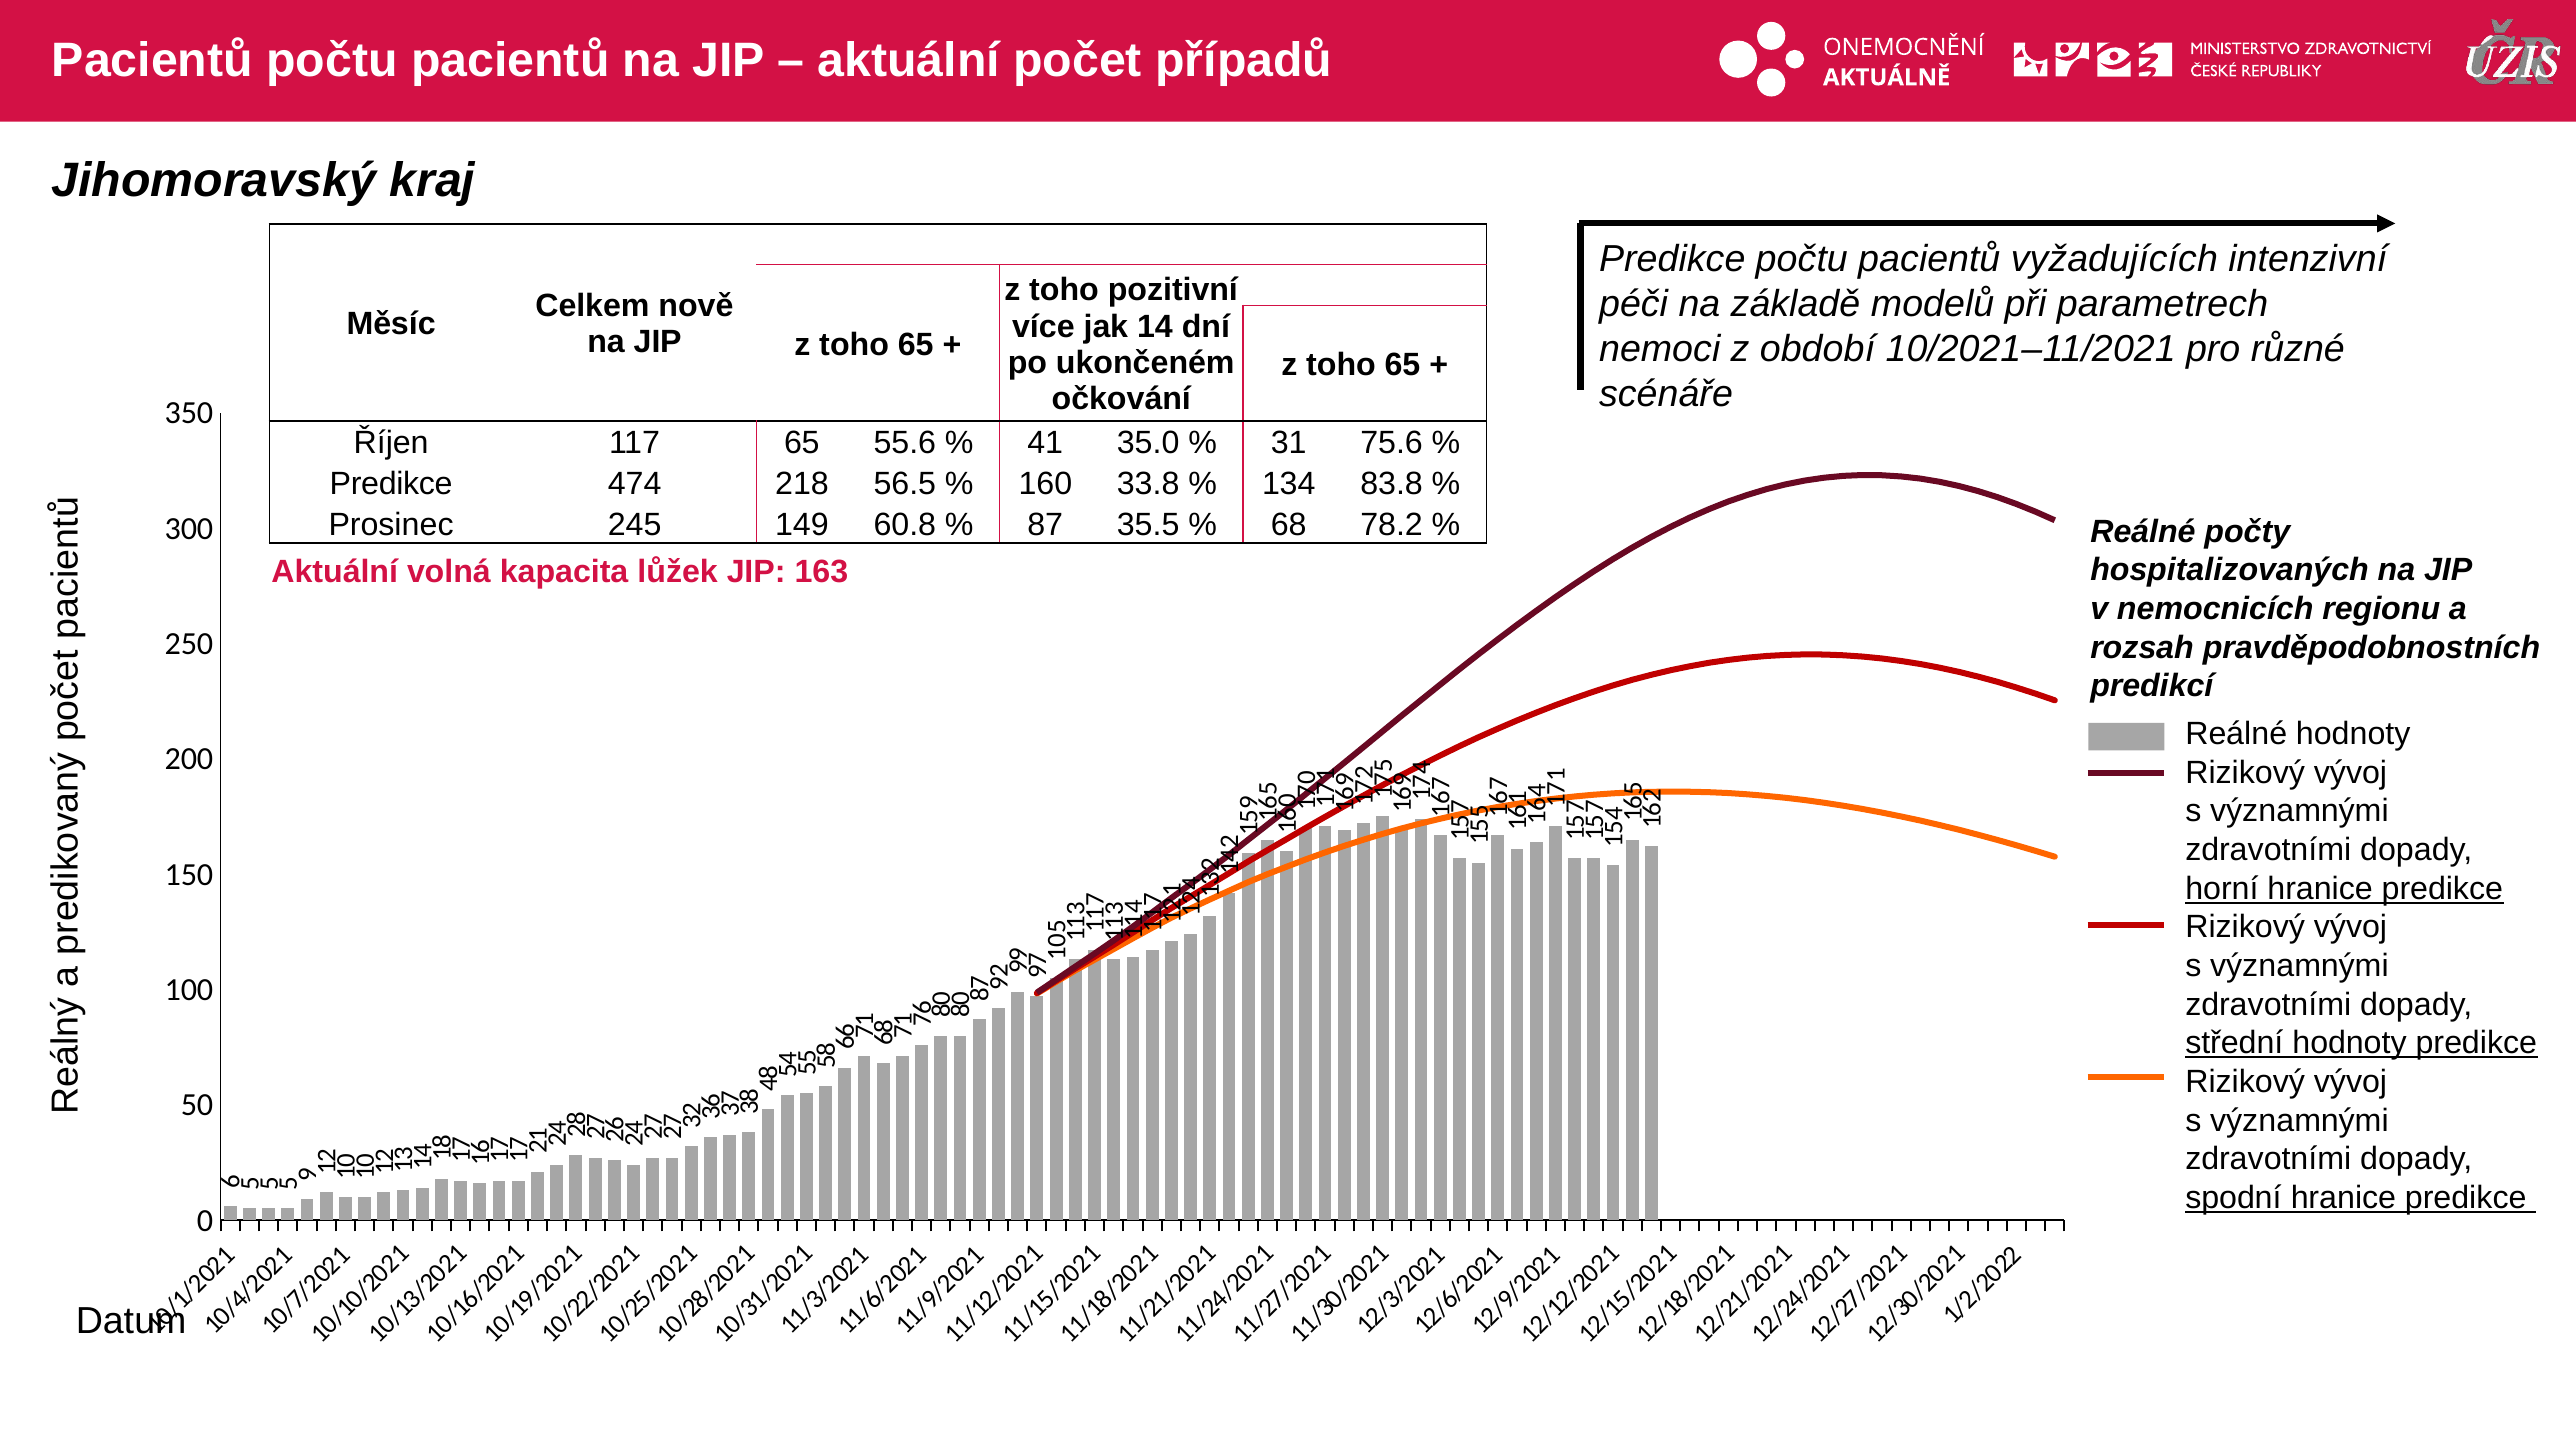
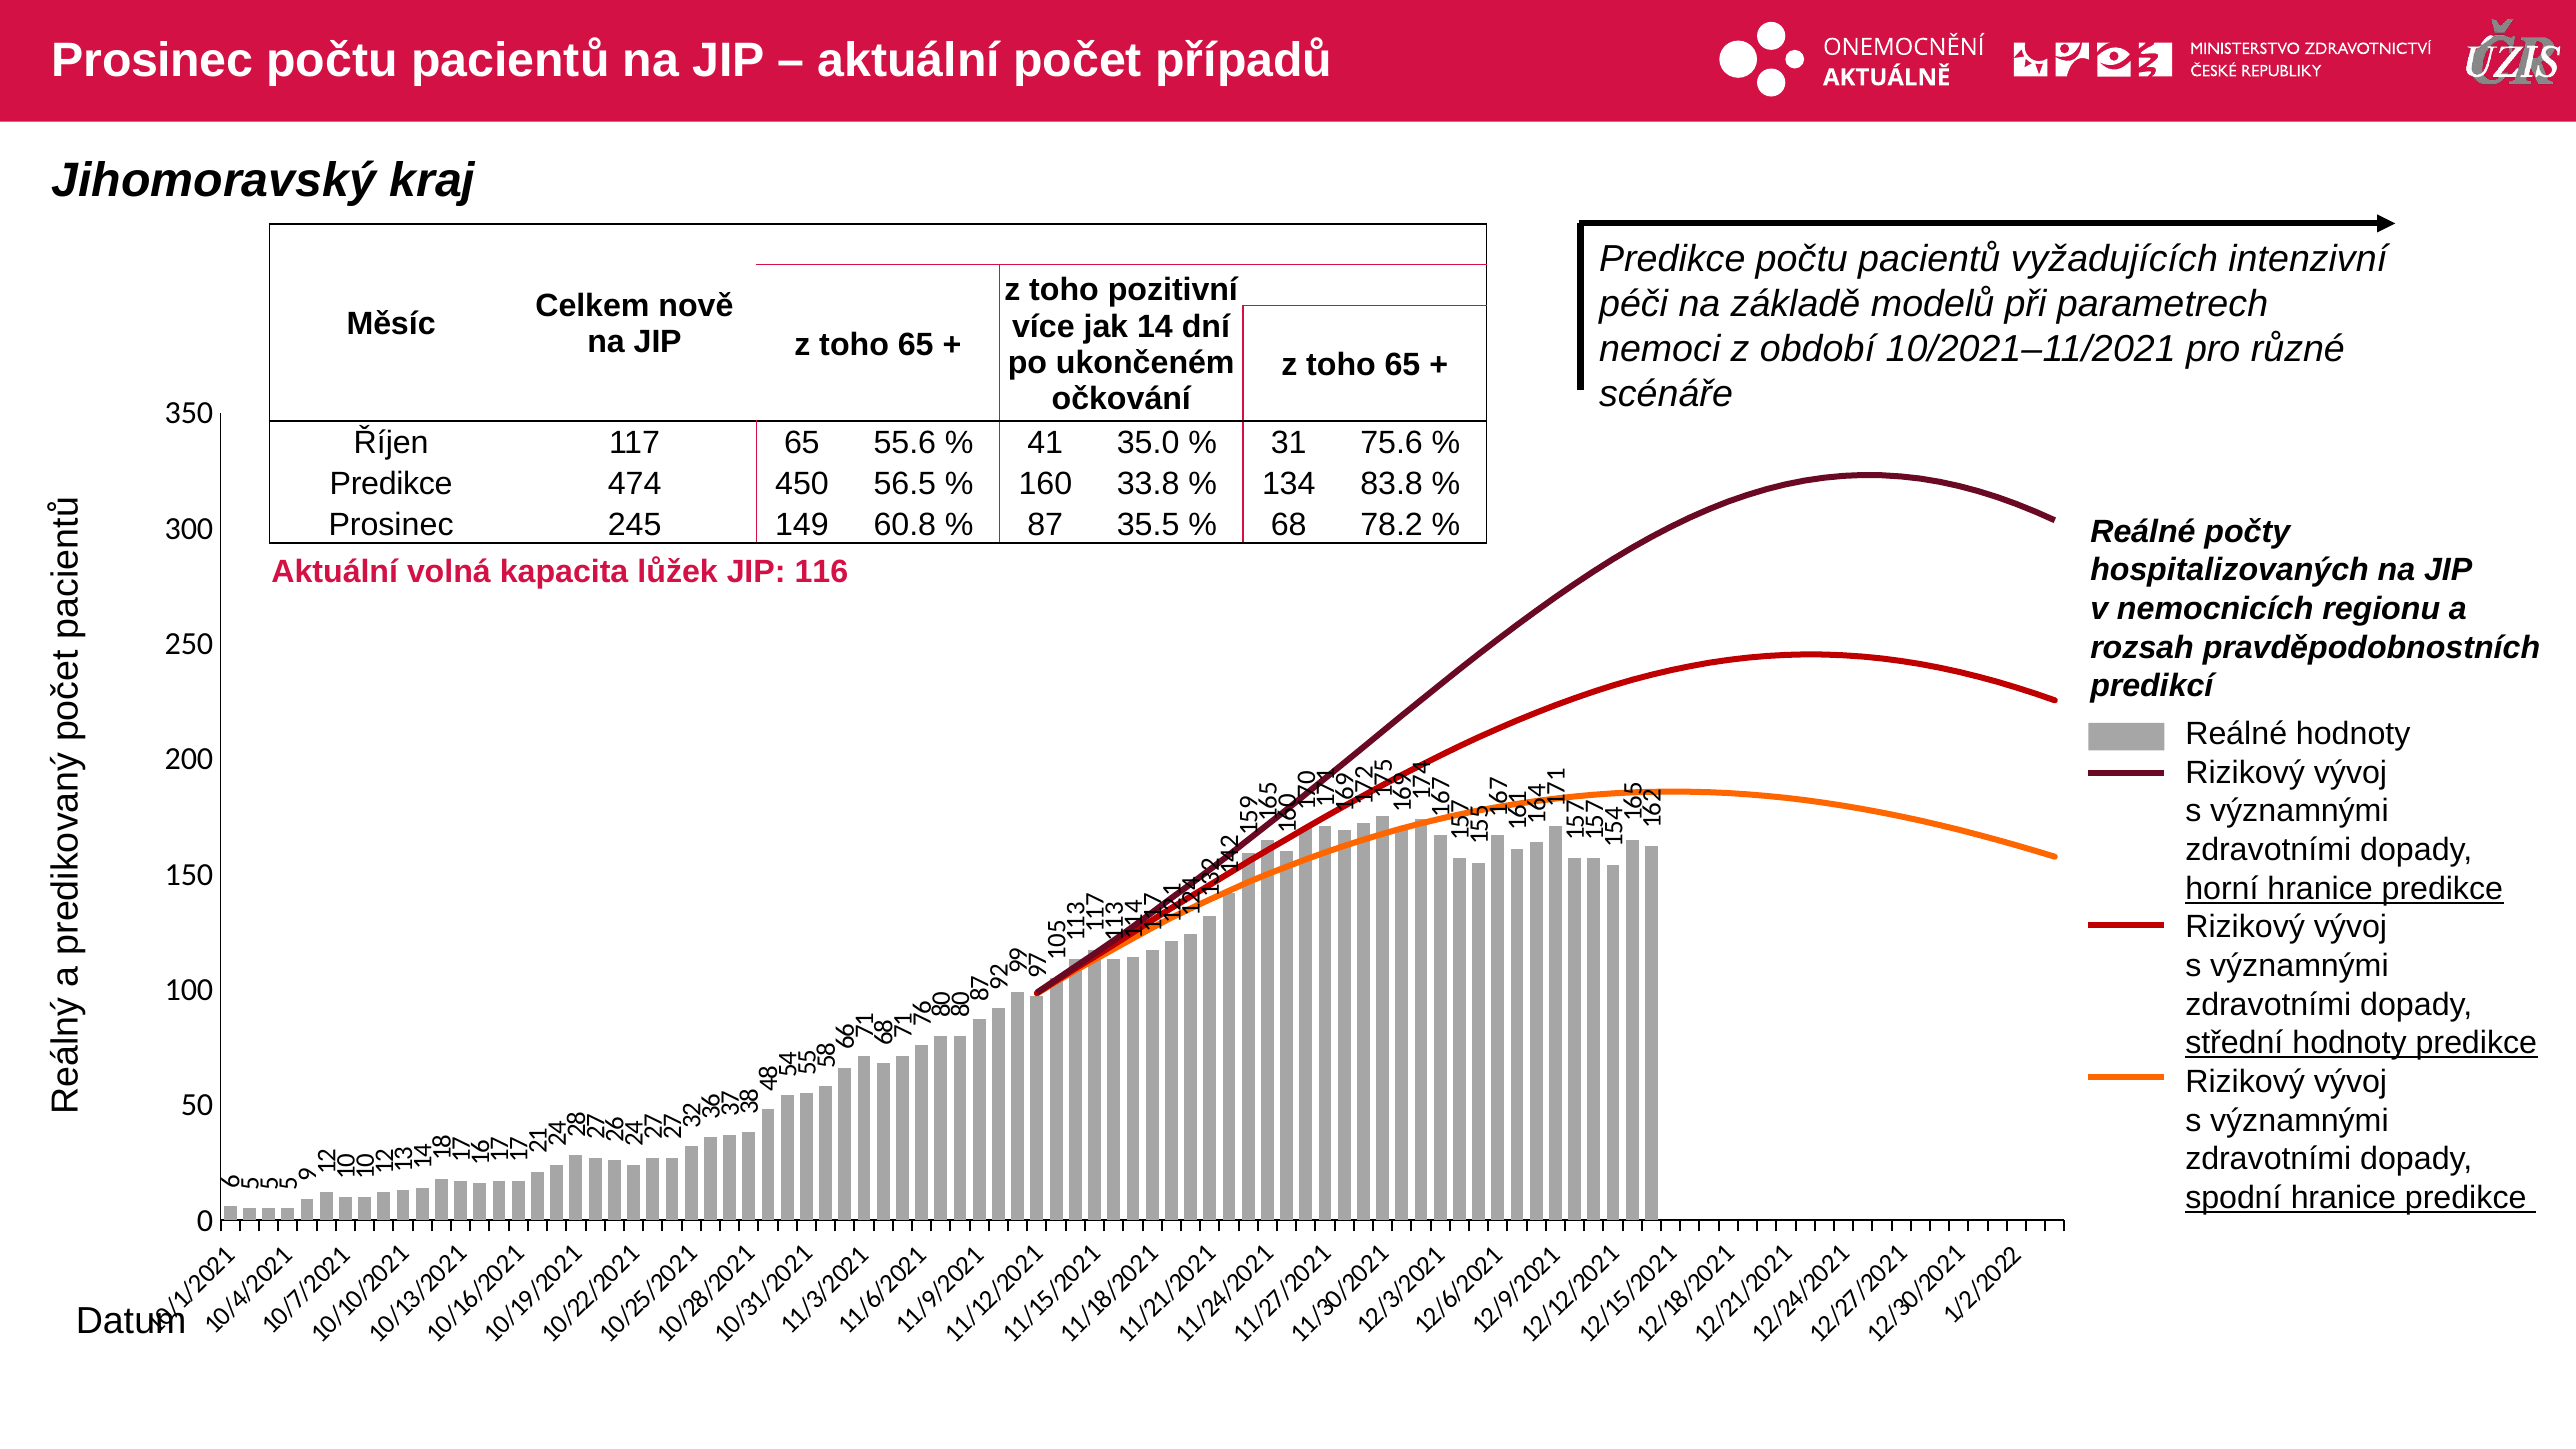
Pacientů: Pacientů -> Prosinec (153, 61)
218: 218 -> 450 (802, 484)
163: 163 -> 116 (821, 571)
